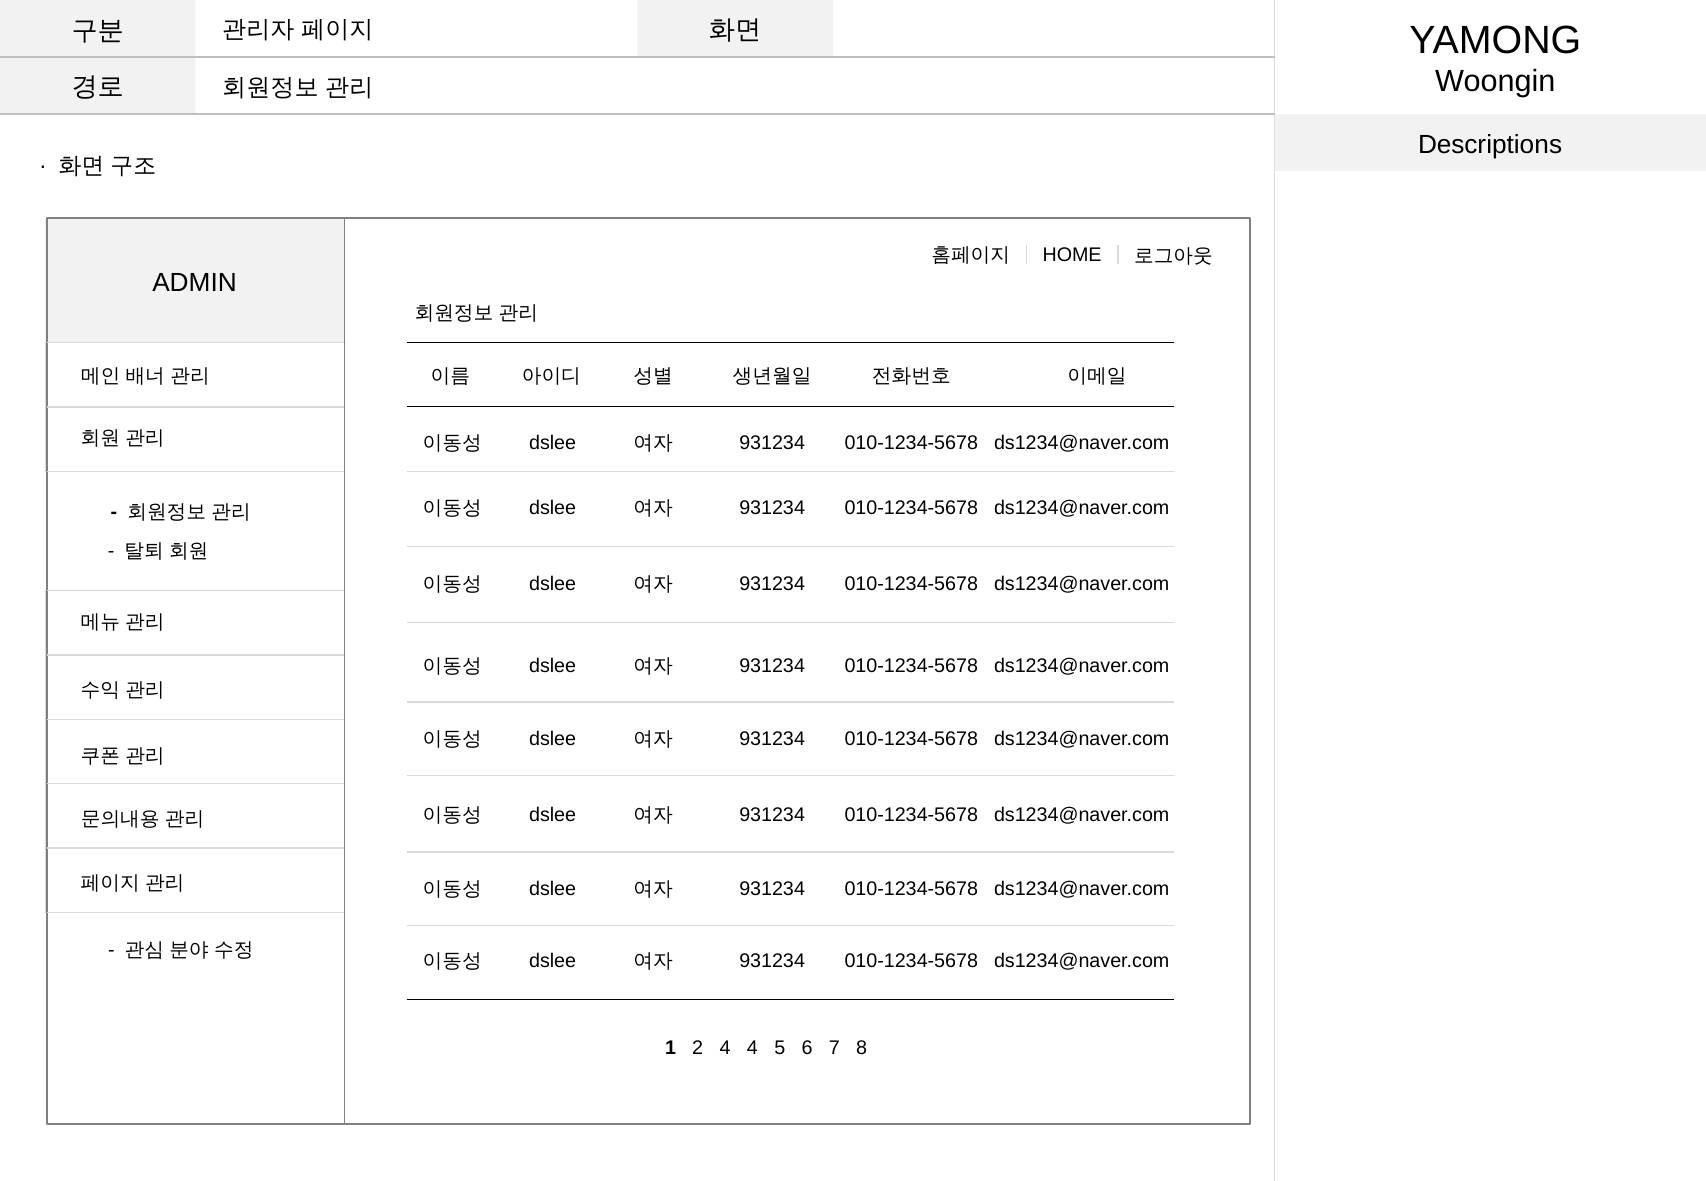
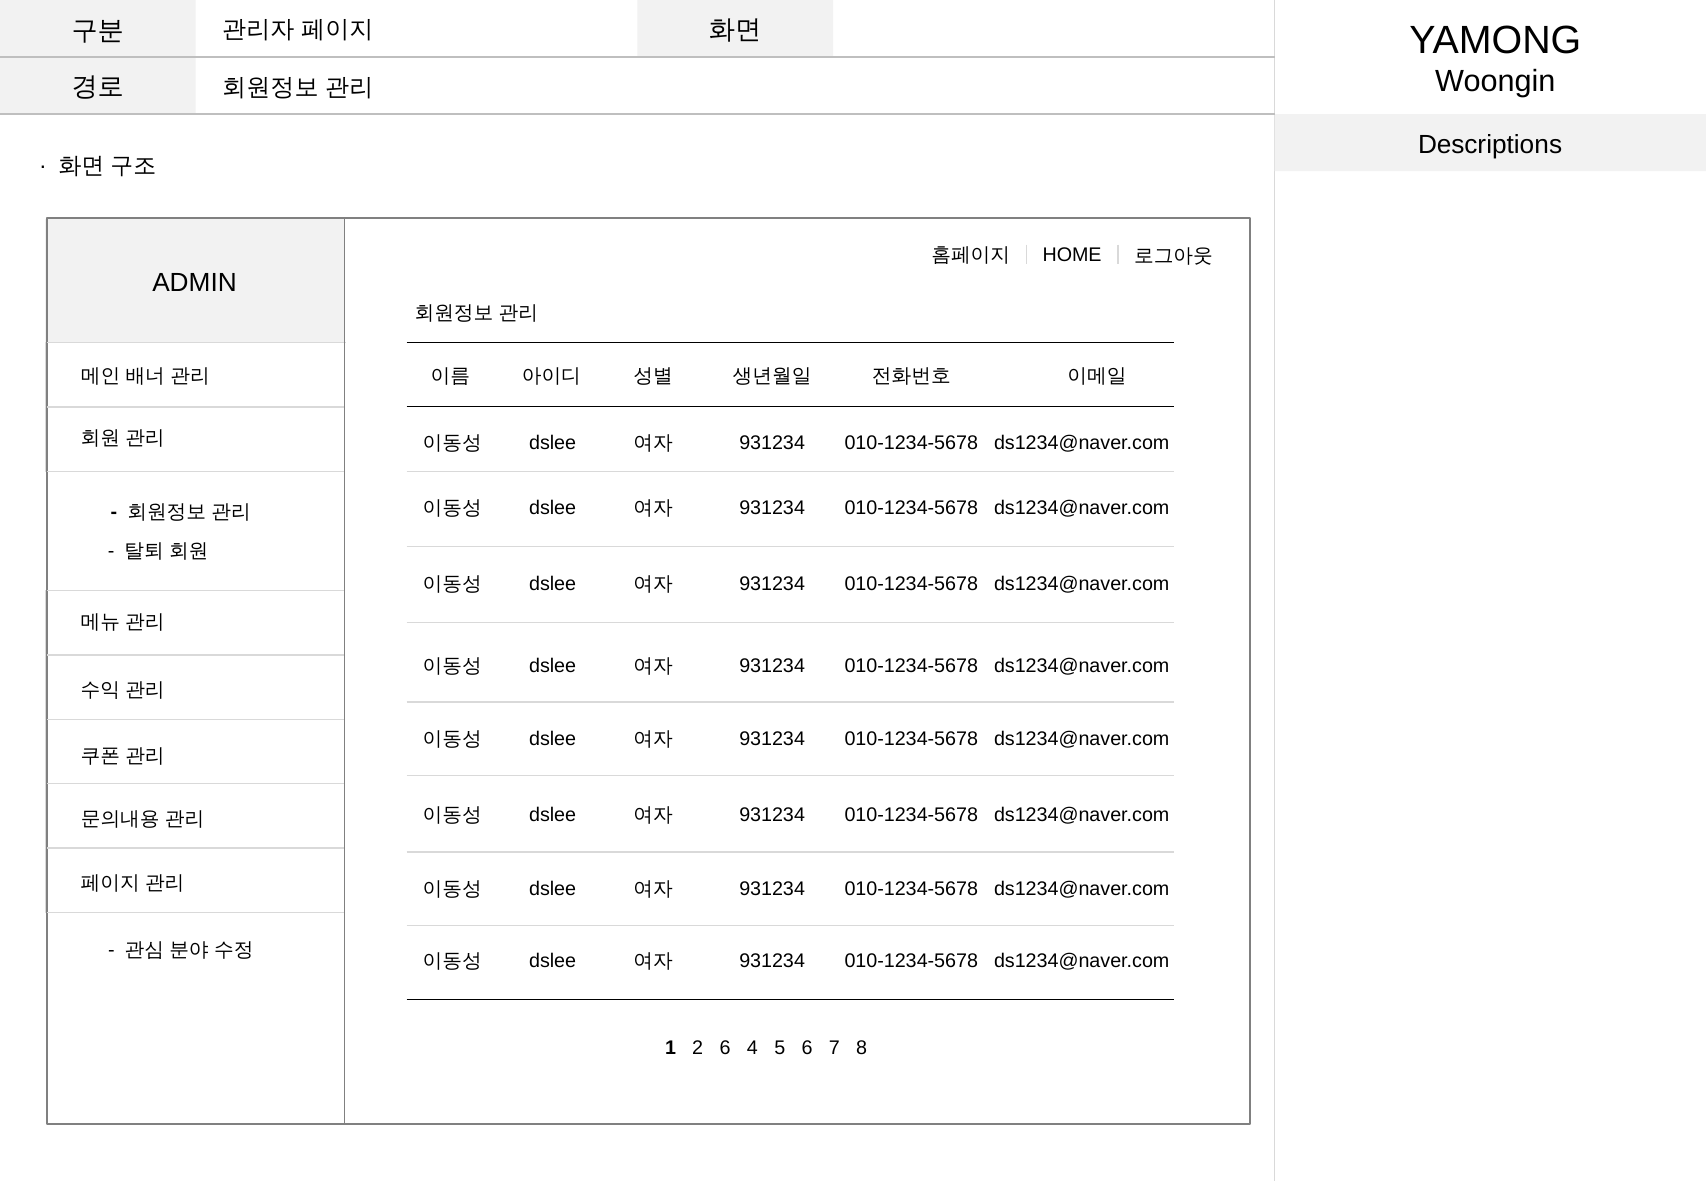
2 4: 4 -> 6 (725, 1048)
